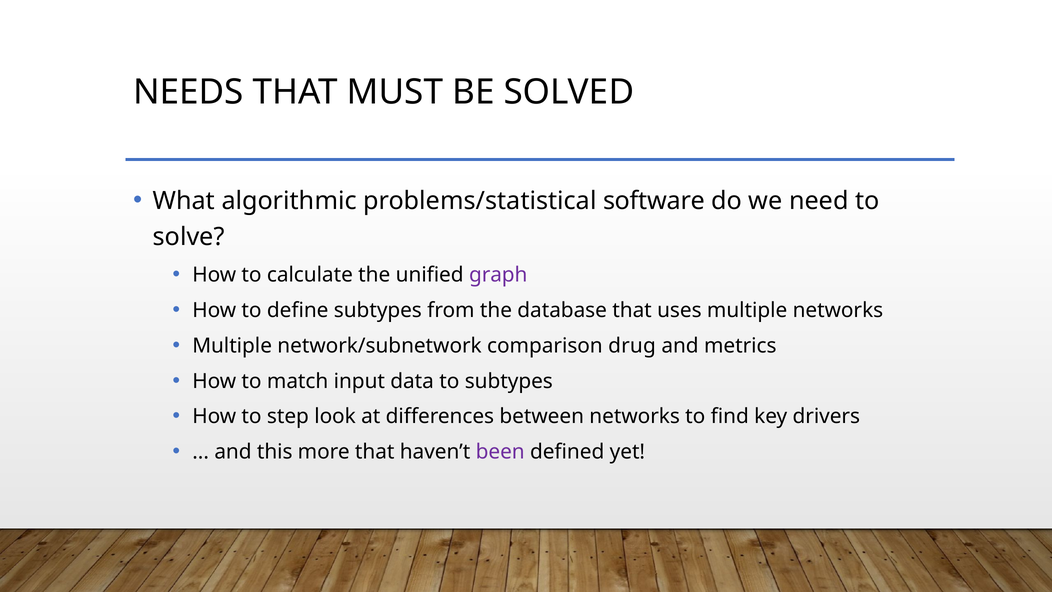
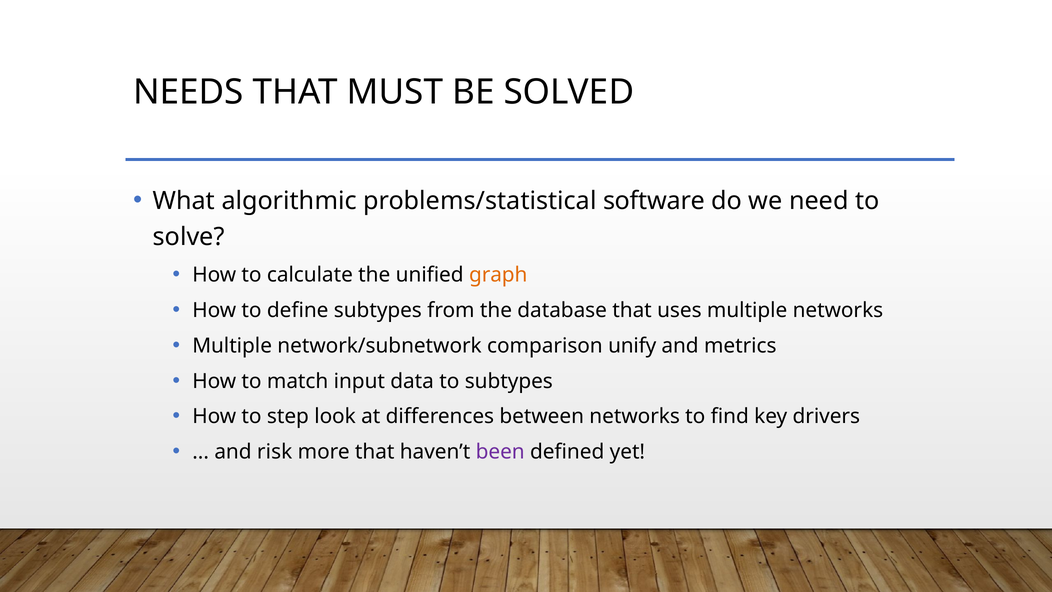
graph colour: purple -> orange (498, 275)
drug: drug -> unify (632, 346)
this: this -> risk (275, 452)
